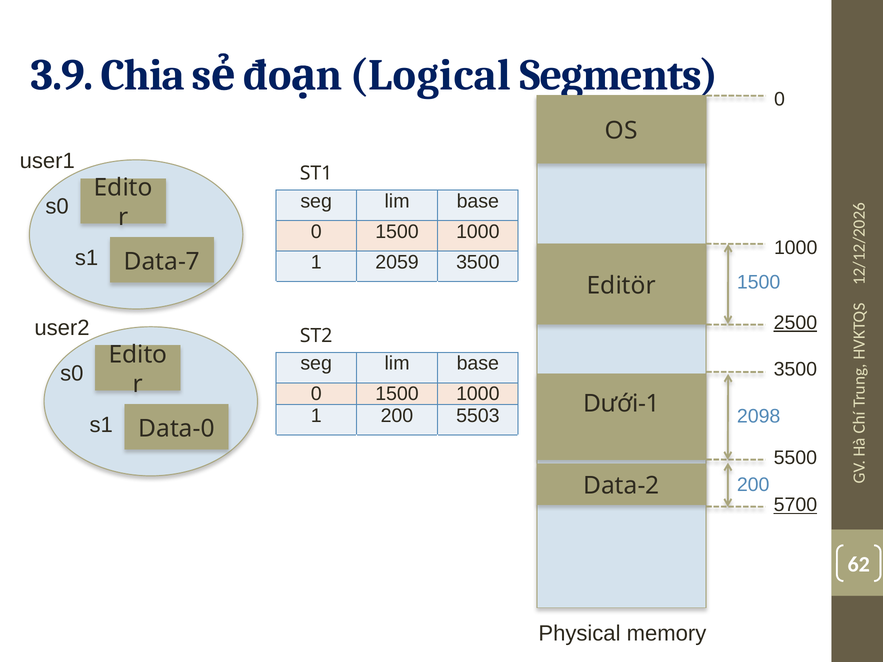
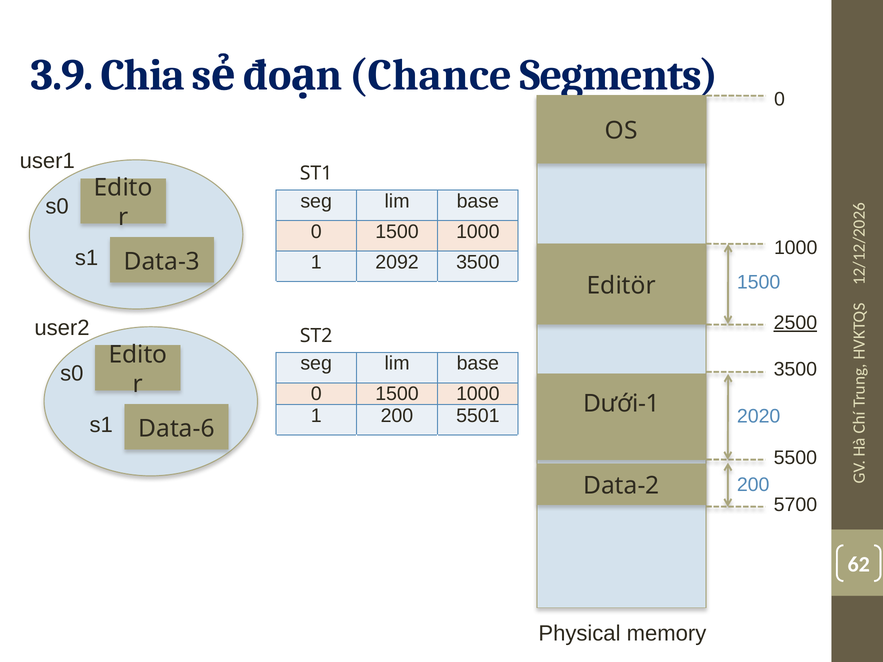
Logical: Logical -> Chance (431, 75)
2059: 2059 -> 2092 (397, 262)
Data-7: Data-7 -> Data-3 (162, 262)
5503: 5503 -> 5501 (478, 416)
2098: 2098 -> 2020 (759, 416)
Data-0: Data-0 -> Data-6 (177, 429)
5700 underline: present -> none (795, 505)
